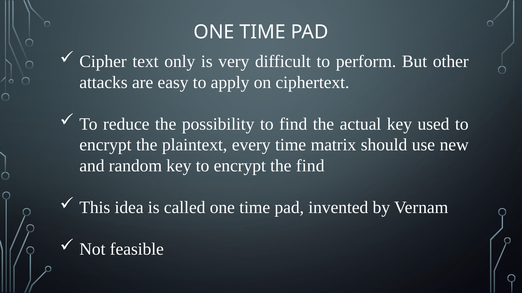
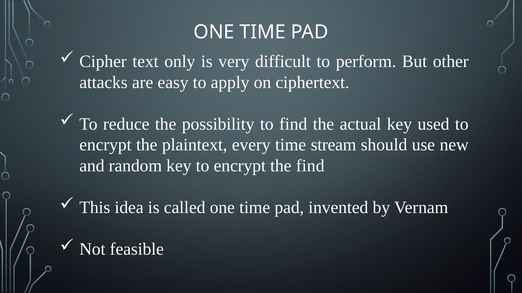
matrix: matrix -> stream (334, 145)
